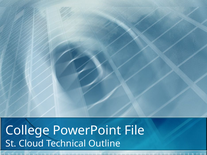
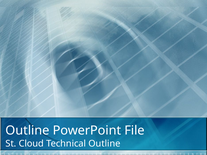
College: College -> Outline (27, 131)
